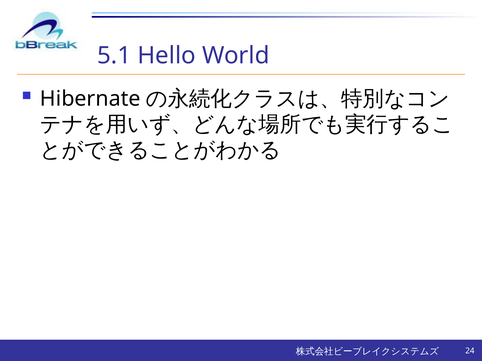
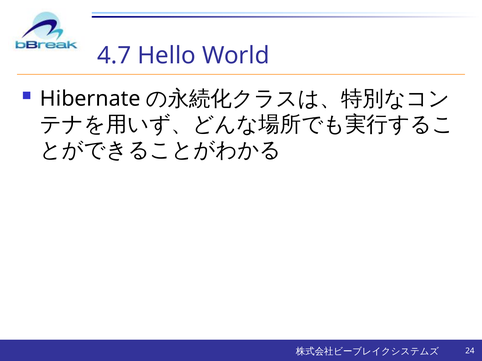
5.1: 5.1 -> 4.7 (114, 56)
